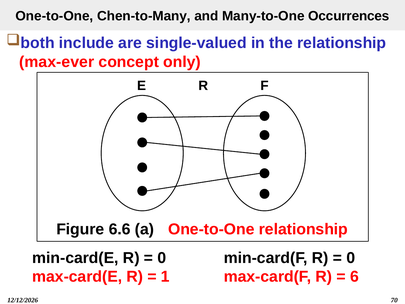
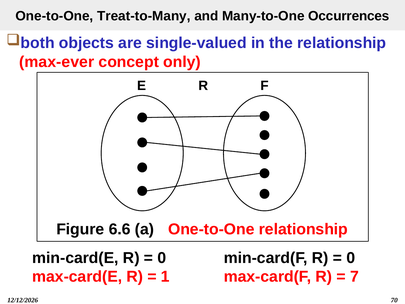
Chen-to-Many: Chen-to-Many -> Treat-to-Many (144, 16)
include: include -> objects (86, 43)
6: 6 -> 7 (354, 276)
